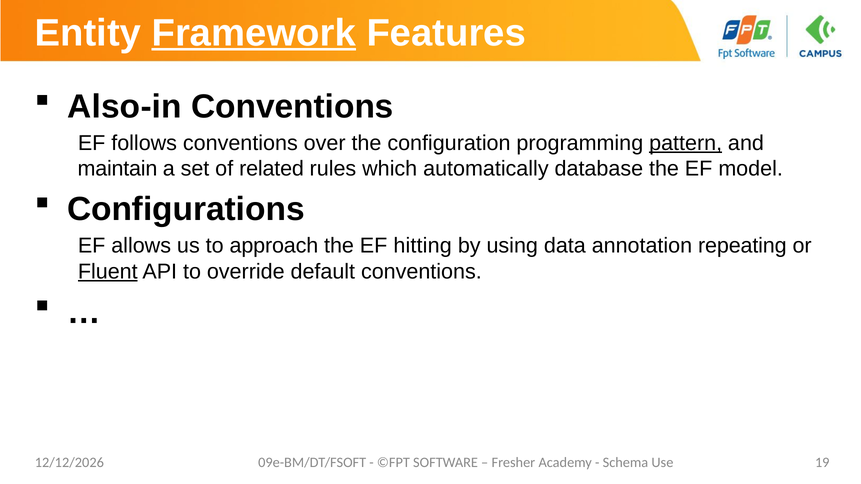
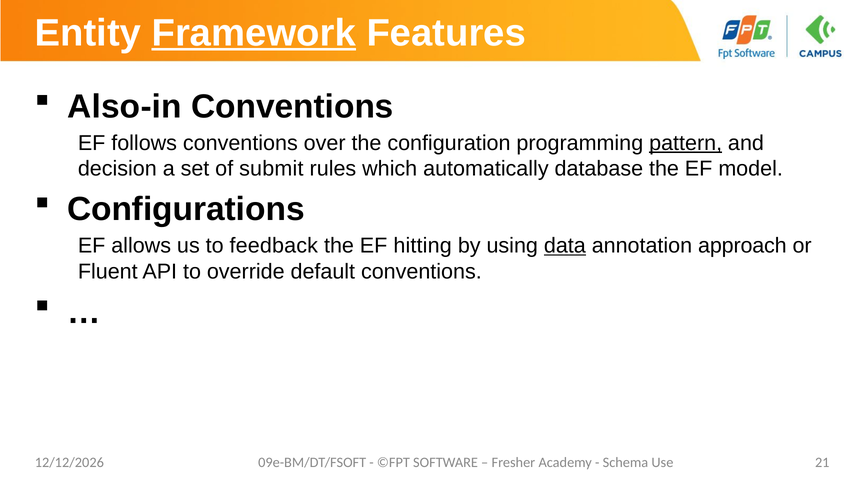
maintain: maintain -> decision (117, 169)
related: related -> submit (271, 169)
approach: approach -> feedback (274, 246)
data underline: none -> present (565, 246)
repeating: repeating -> approach (742, 246)
Fluent underline: present -> none (108, 272)
19: 19 -> 21 (822, 463)
